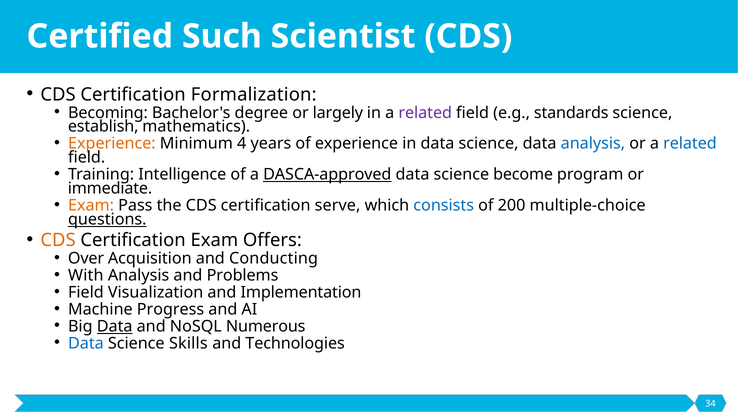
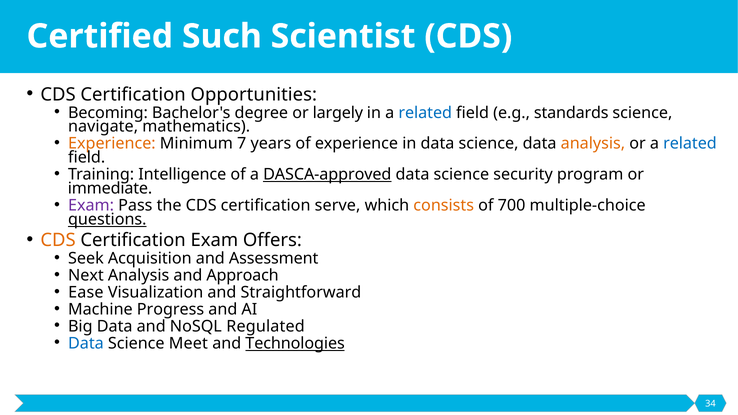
Formalization: Formalization -> Opportunities (254, 95)
related colour: purple -> blue (425, 113)
establish: establish -> navigate (103, 127)
4: 4 -> 7 (242, 144)
analysis colour: blue -> orange (593, 144)
become: become -> security (523, 175)
Exam colour: orange -> purple (91, 206)
consists colour: blue -> orange (444, 206)
200: 200 -> 700 (512, 206)
Over: Over -> Seek (86, 259)
Conducting: Conducting -> Assessment (274, 259)
With: With -> Next (86, 276)
Problems: Problems -> Approach (243, 276)
Field: Field -> Ease (86, 293)
Implementation: Implementation -> Straightforward (301, 293)
Data underline: present -> none (115, 327)
Numerous: Numerous -> Regulated (266, 327)
Skills: Skills -> Meet (188, 344)
Technologies underline: none -> present (295, 344)
